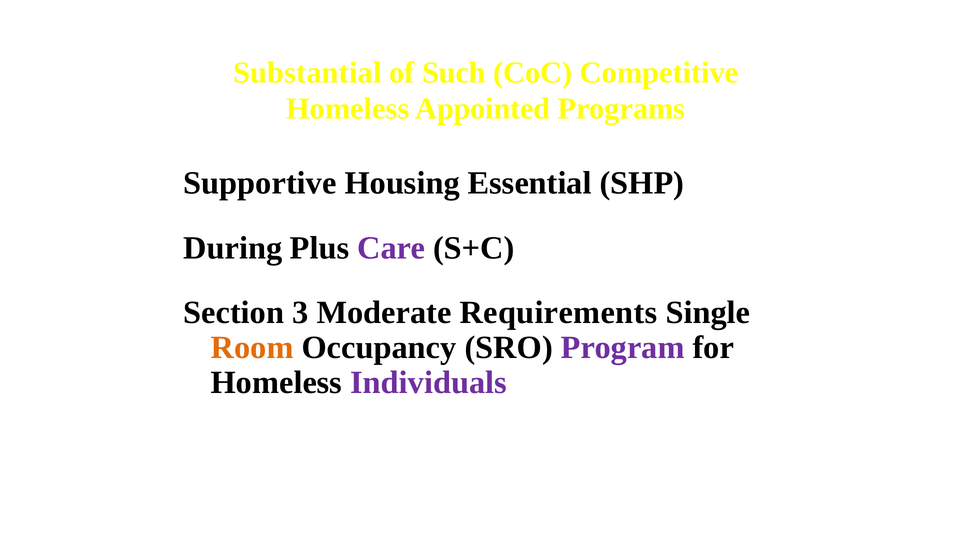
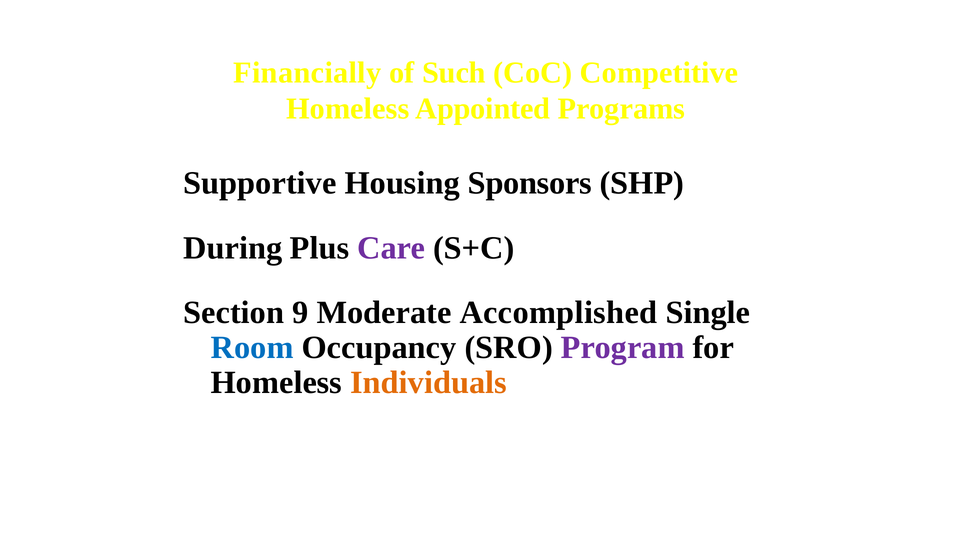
Substantial: Substantial -> Financially (307, 72)
Essential: Essential -> Sponsors (530, 183)
3: 3 -> 9 (300, 313)
Requirements: Requirements -> Accomplished (558, 313)
Room colour: orange -> blue (252, 348)
Individuals colour: purple -> orange (429, 383)
